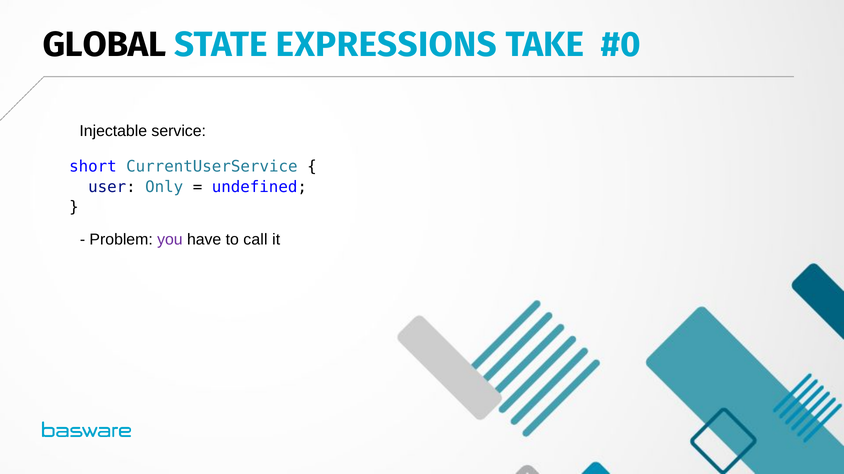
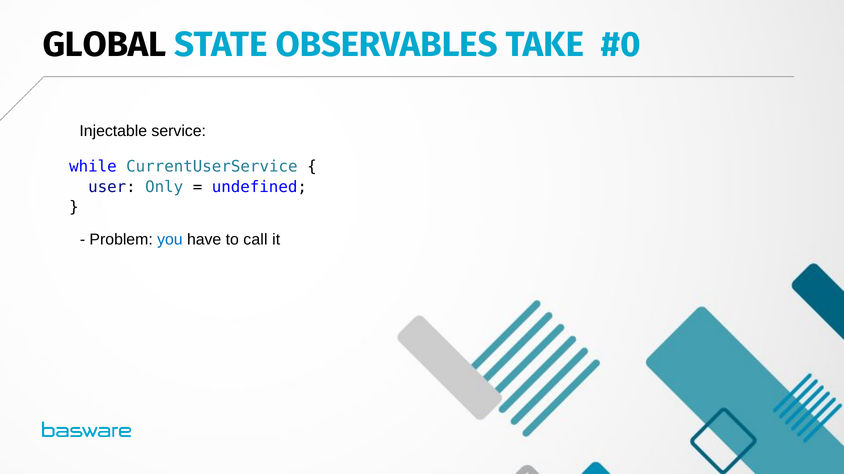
EXPRESSIONS: EXPRESSIONS -> OBSERVABLES (387, 45)
short: short -> while (93, 167)
you colour: purple -> blue (170, 240)
